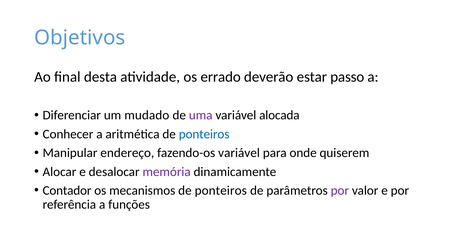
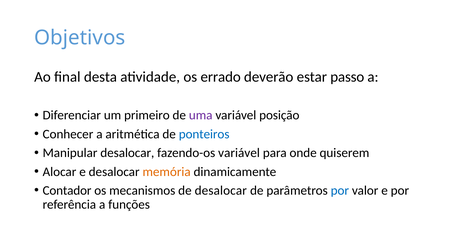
mudado: mudado -> primeiro (147, 116)
alocada: alocada -> posição (279, 116)
Manipular endereço: endereço -> desalocar (127, 153)
memória colour: purple -> orange (167, 172)
mecanismos de ponteiros: ponteiros -> desalocar (221, 191)
por colour: purple -> blue (340, 191)
